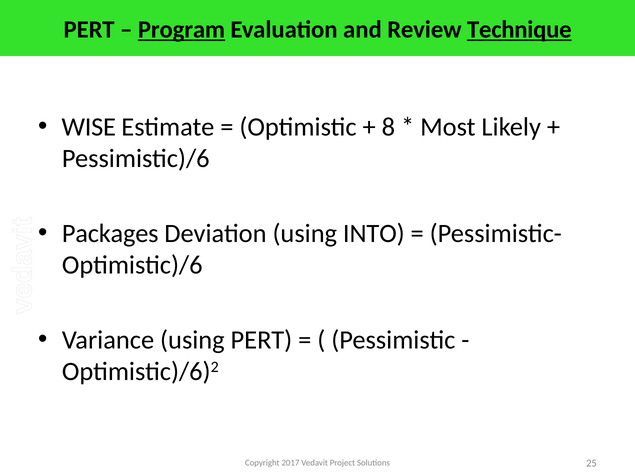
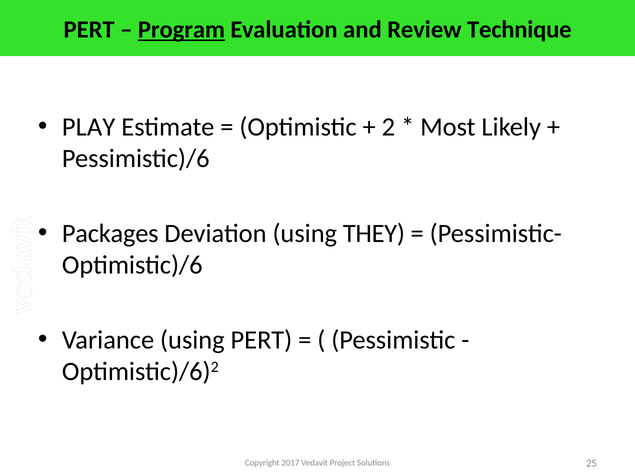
Technique underline: present -> none (519, 30)
WISE: WISE -> PLAY (89, 127)
8: 8 -> 2 (388, 127)
INTO: INTO -> THEY (374, 234)
